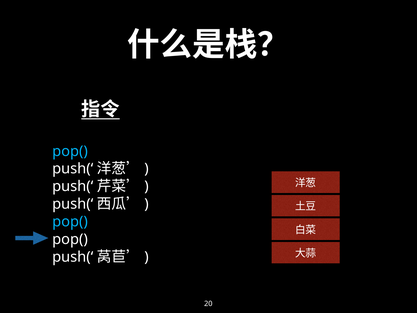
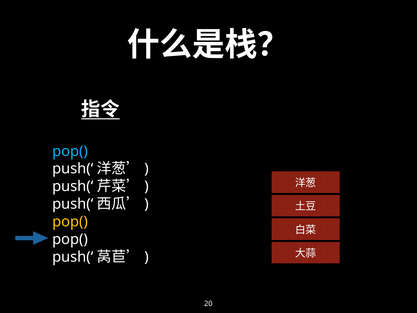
pop( colour: light blue -> yellow (70, 221)
